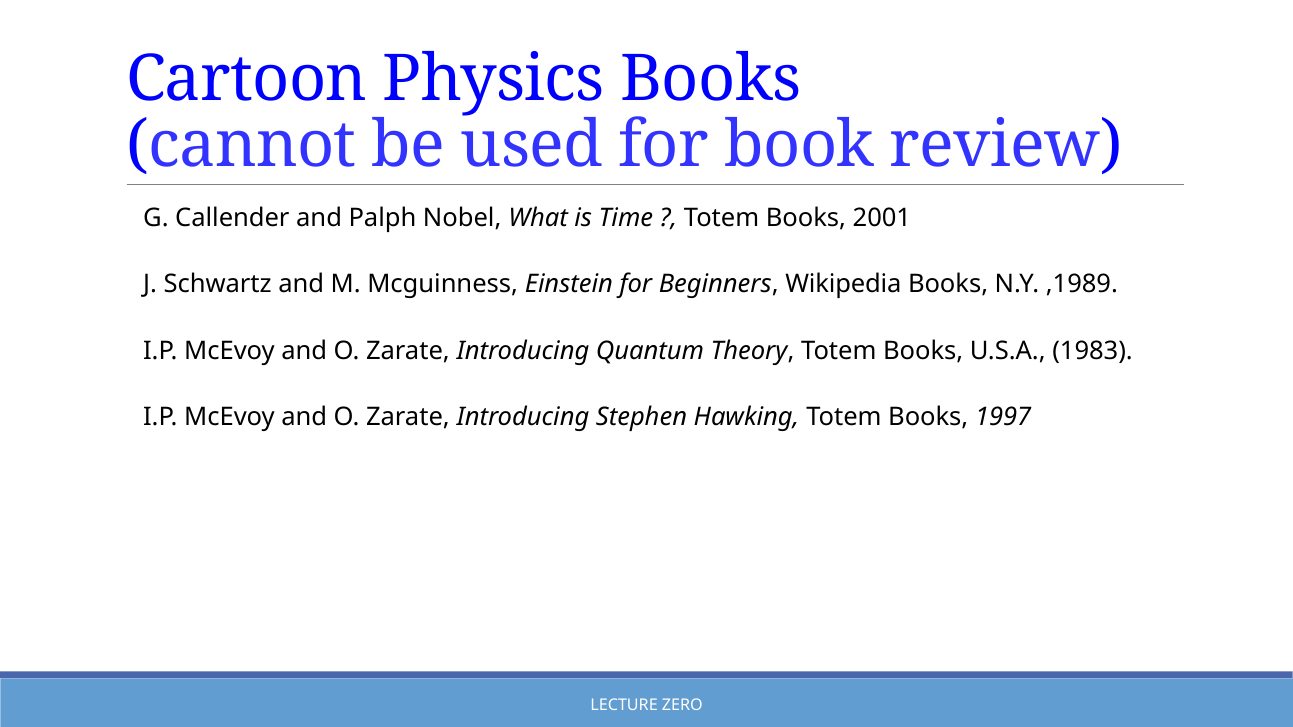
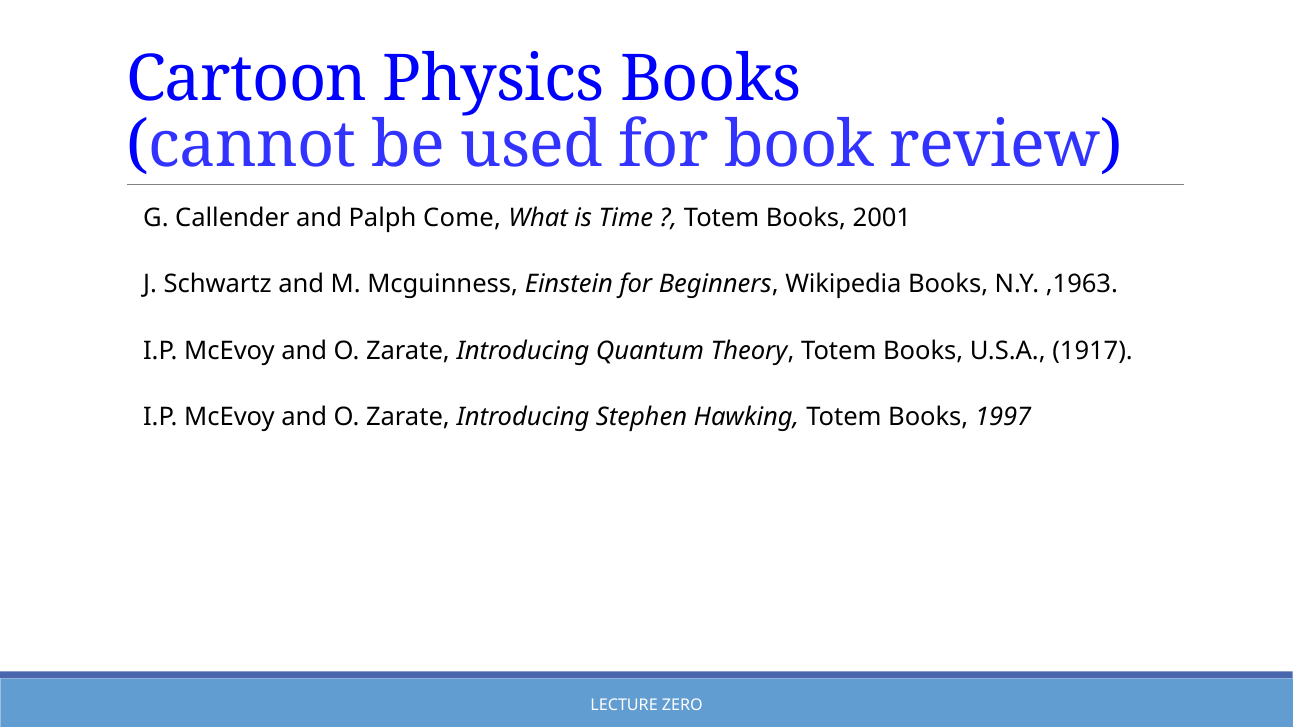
Nobel: Nobel -> Come (462, 218)
,1989: ,1989 -> ,1963 (1082, 285)
1983: 1983 -> 1917 (1093, 351)
